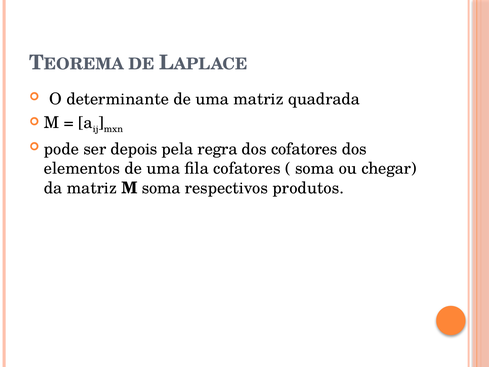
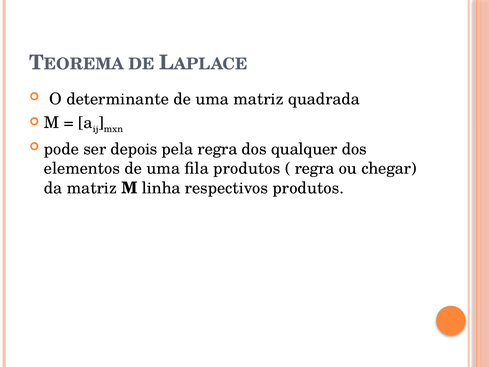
dos cofatores: cofatores -> qualquer (304, 149)
fila cofatores: cofatores -> produtos (247, 168)
soma: soma -> regra (315, 168)
M soma: soma -> linha (161, 188)
